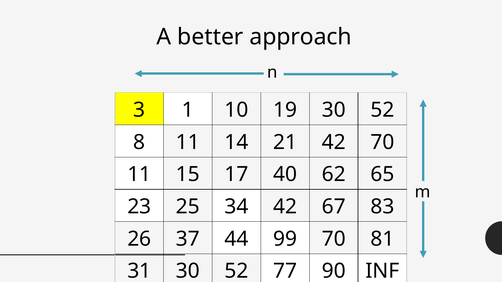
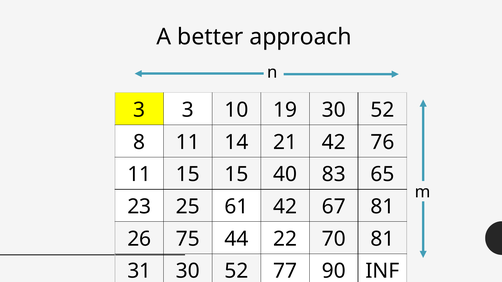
3 1: 1 -> 3 (188, 110)
42 70: 70 -> 76 (382, 142)
15 17: 17 -> 15 (237, 175)
62: 62 -> 83 (334, 175)
34: 34 -> 61 (237, 207)
67 83: 83 -> 81 (382, 207)
37: 37 -> 75 (188, 239)
99: 99 -> 22 (285, 239)
